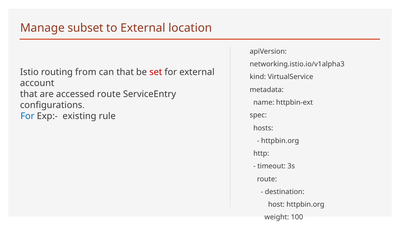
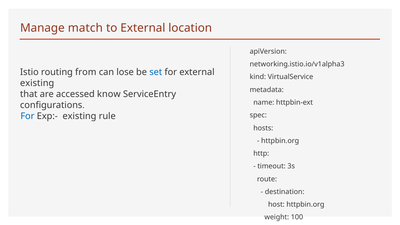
subset: subset -> match (85, 28)
can that: that -> lose (125, 72)
set colour: red -> blue (156, 72)
account: account -> existing (37, 83)
accessed route: route -> know (109, 94)
